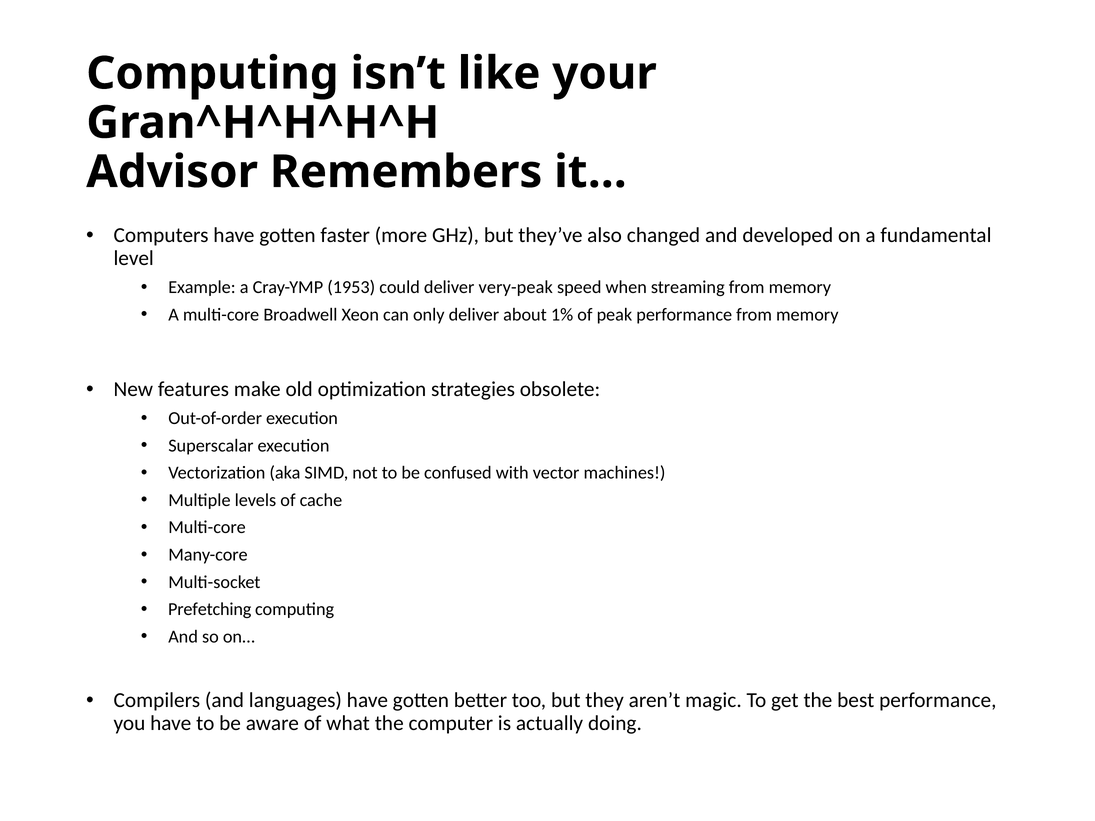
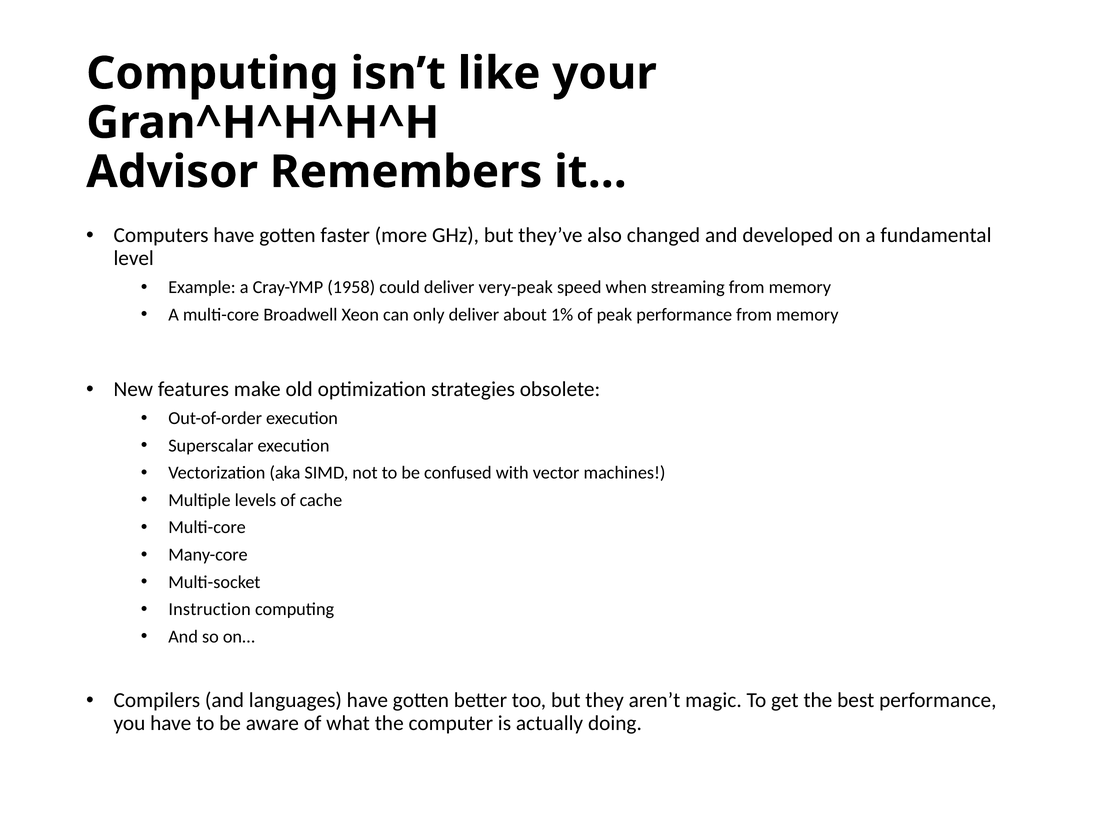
1953: 1953 -> 1958 (351, 287)
Prefetching: Prefetching -> Instruction (210, 610)
